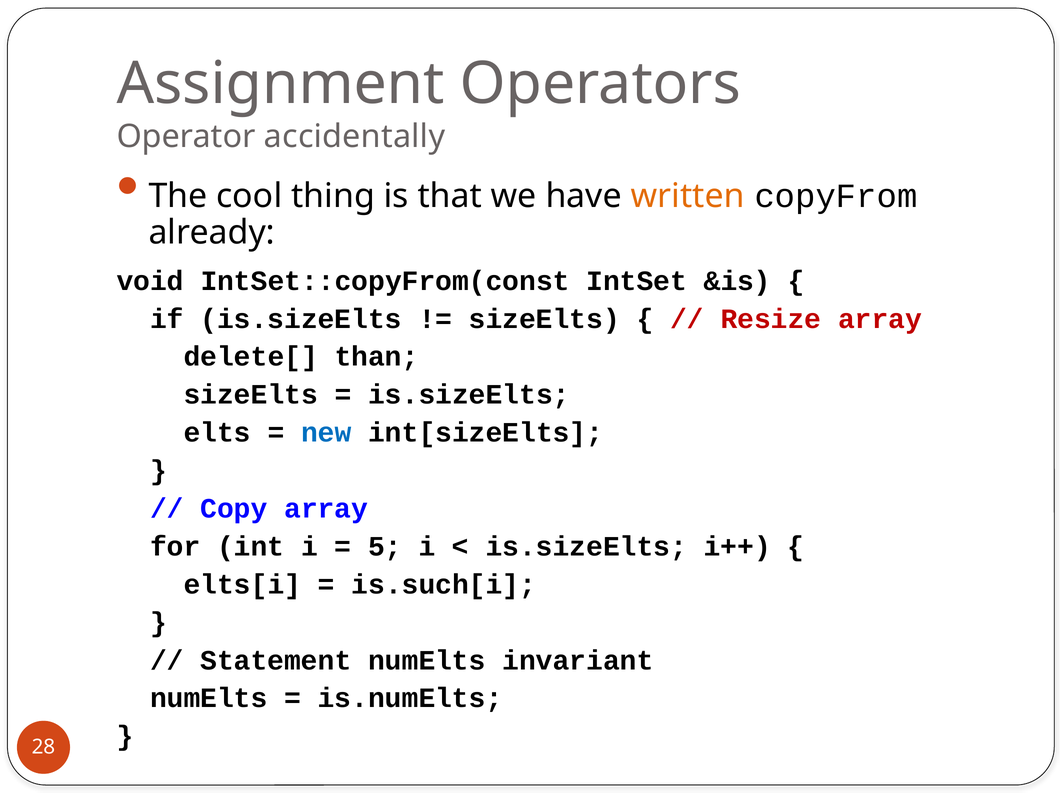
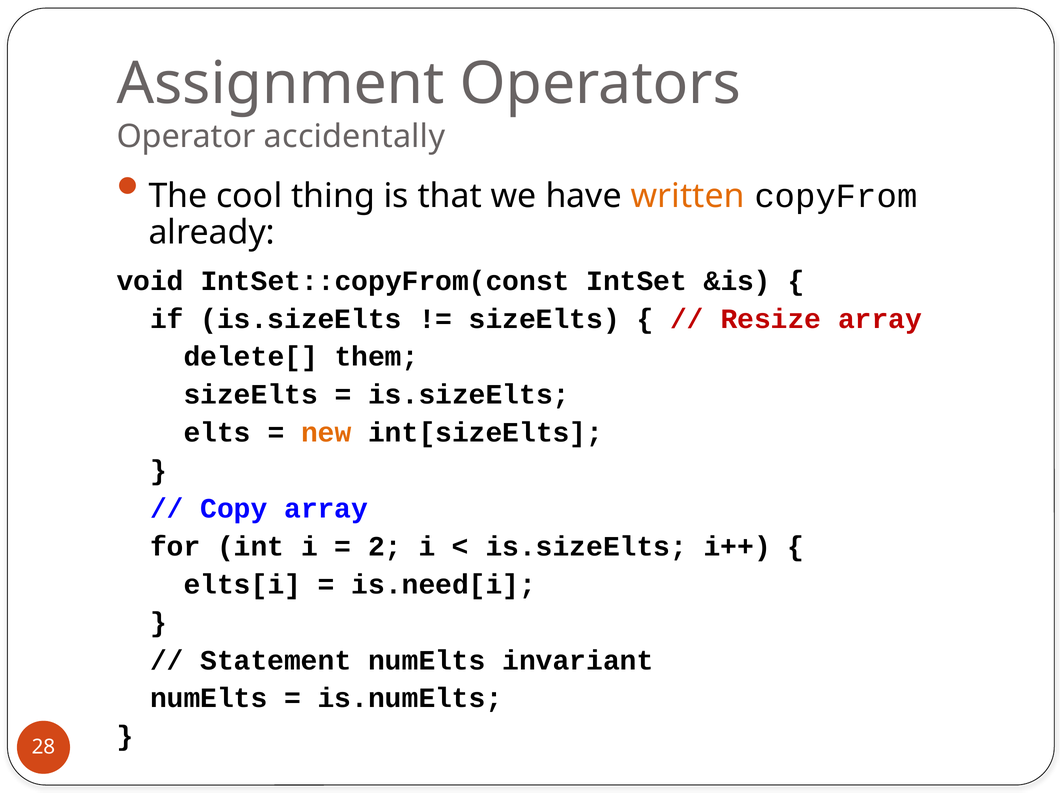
than: than -> them (377, 357)
new colour: blue -> orange (326, 433)
5: 5 -> 2 (385, 547)
is.such[i: is.such[i -> is.need[i (444, 585)
